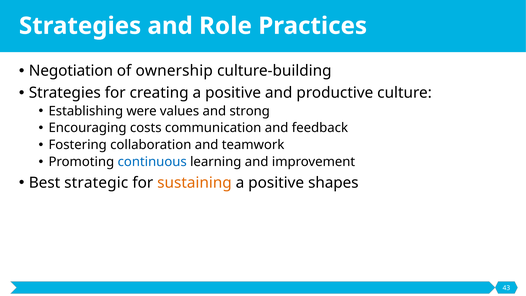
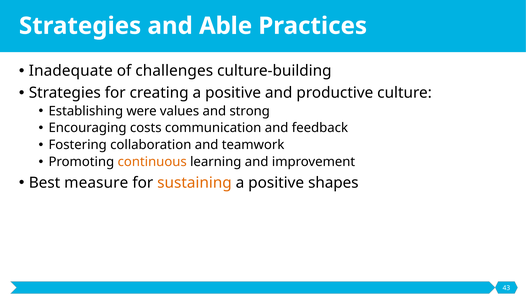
Role: Role -> Able (226, 26)
Negotiation: Negotiation -> Inadequate (71, 71)
ownership: ownership -> challenges (174, 71)
continuous colour: blue -> orange (152, 162)
strategic: strategic -> measure (96, 183)
